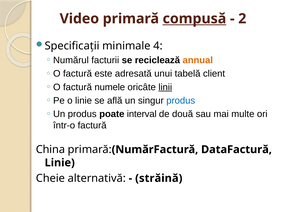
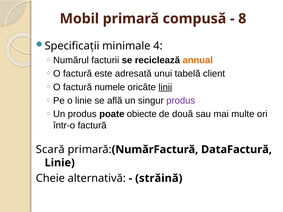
Video: Video -> Mobil (79, 19)
compusă underline: present -> none (194, 19)
2: 2 -> 8 (242, 19)
produs colour: blue -> purple (181, 101)
interval: interval -> obiecte (142, 114)
China: China -> Scară (50, 150)
